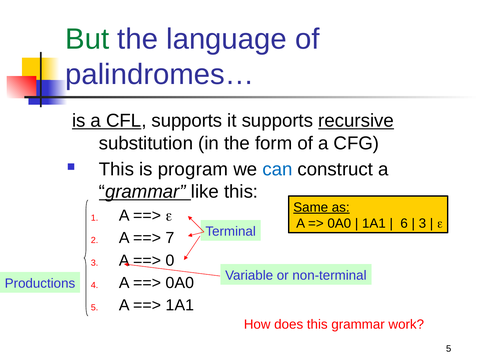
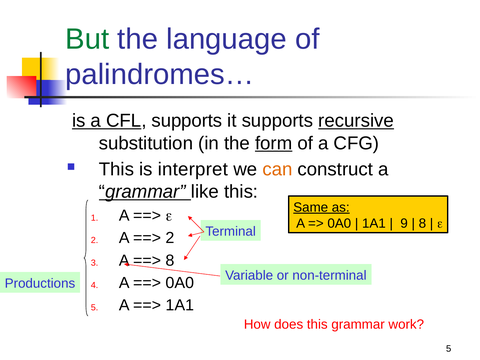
form underline: none -> present (274, 143)
program: program -> interpret (193, 169)
can colour: blue -> orange (277, 169)
6: 6 -> 9 (404, 223)
3: 3 -> 8 (422, 223)
7: 7 -> 2 (170, 238)
0: 0 -> 8 (170, 260)
